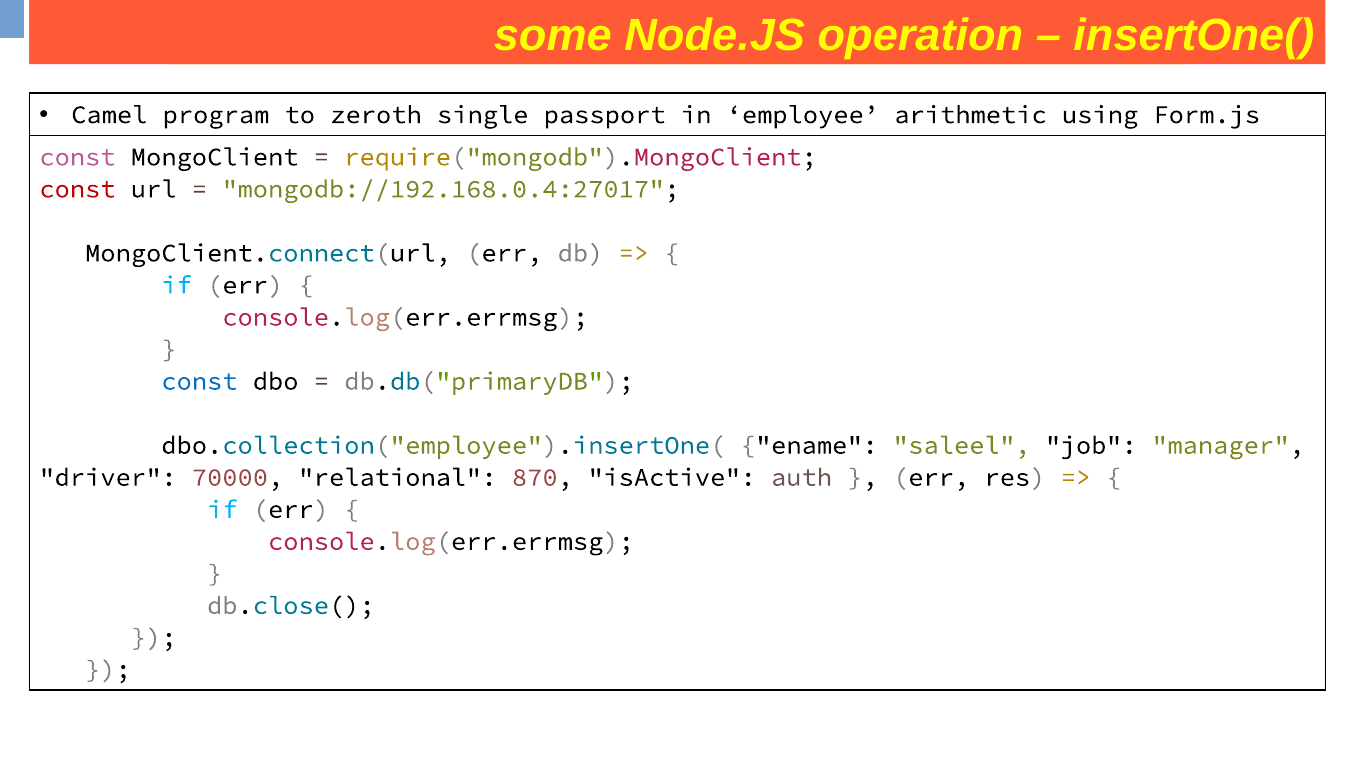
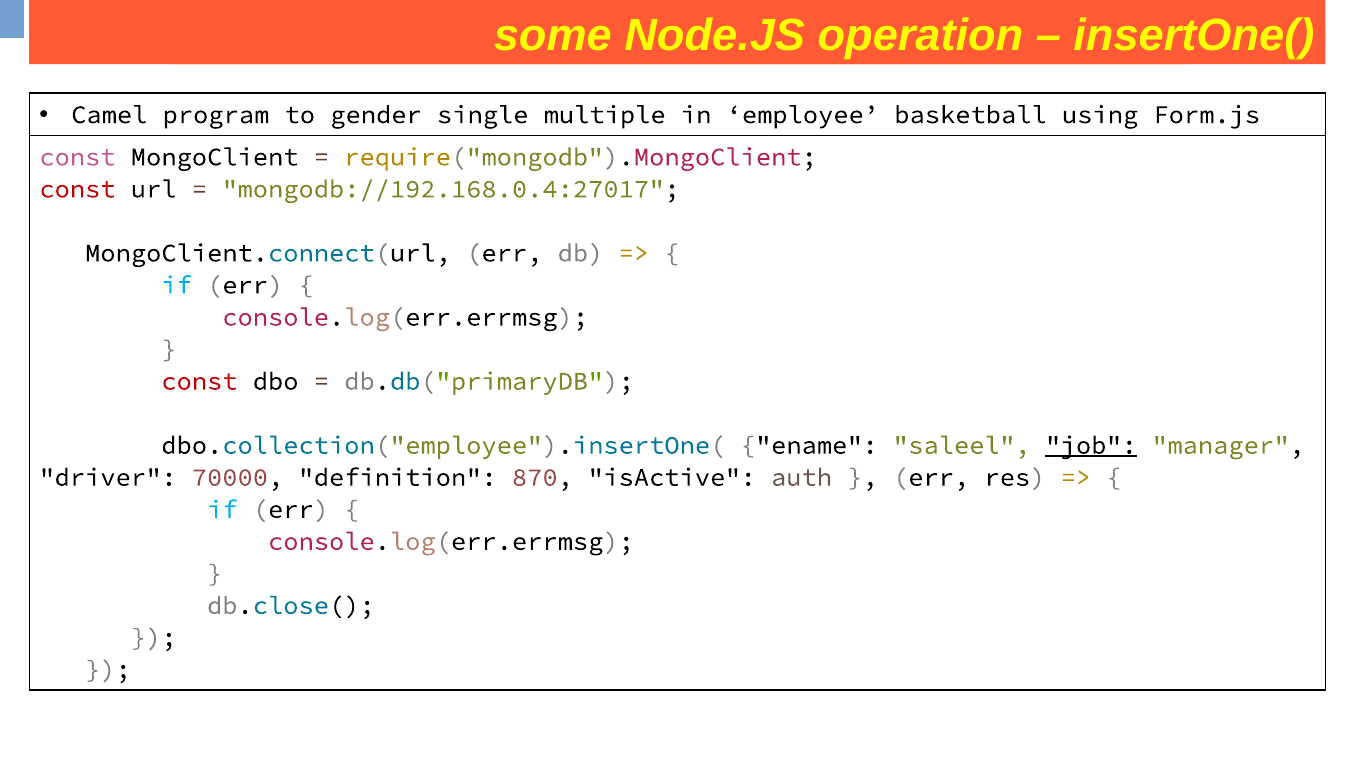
zeroth: zeroth -> gender (376, 115)
passport: passport -> multiple (605, 115)
arithmetic: arithmetic -> basketball (971, 115)
const colour: blue -> red (199, 381)
job underline: none -> present (1091, 445)
relational: relational -> definition (398, 477)
